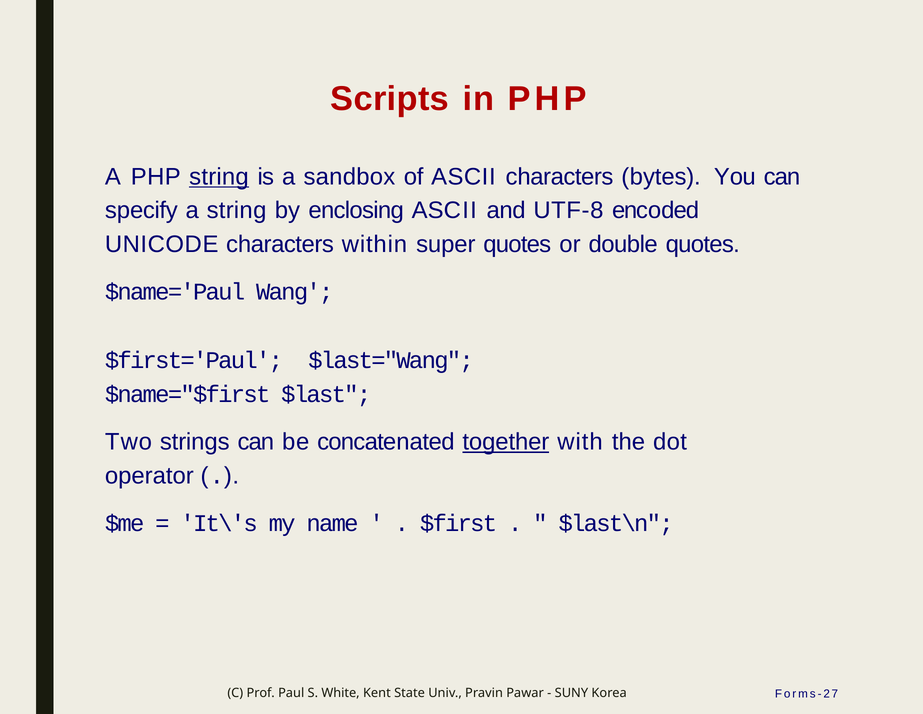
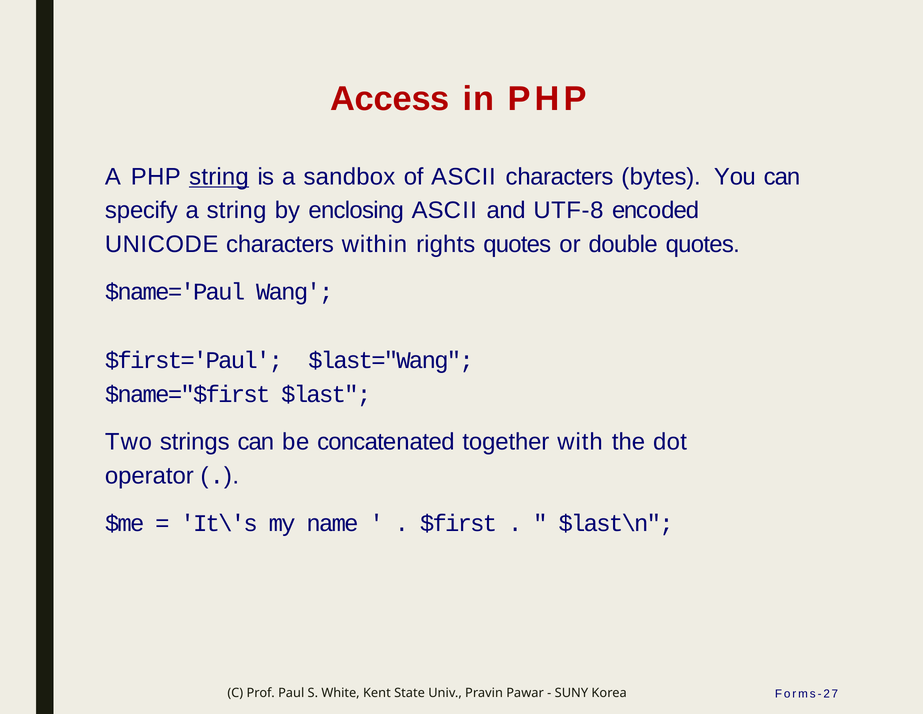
Scripts: Scripts -> Access (390, 99)
super: super -> rights (446, 244)
together underline: present -> none (506, 441)
